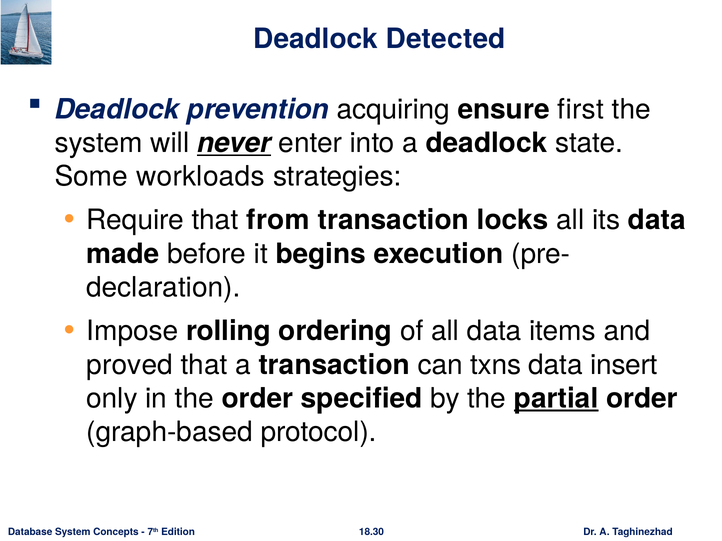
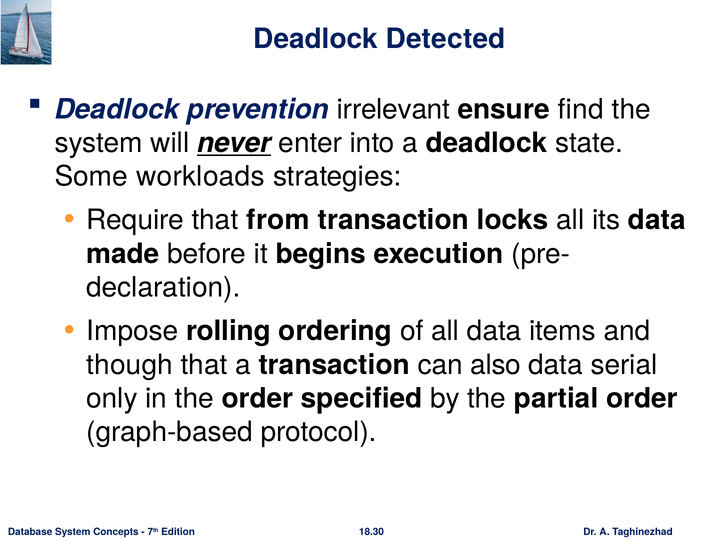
acquiring: acquiring -> irrelevant (394, 109)
first: first -> find (581, 109)
proved: proved -> though (130, 365)
txns: txns -> also (496, 365)
insert: insert -> serial (624, 365)
partial underline: present -> none (556, 399)
